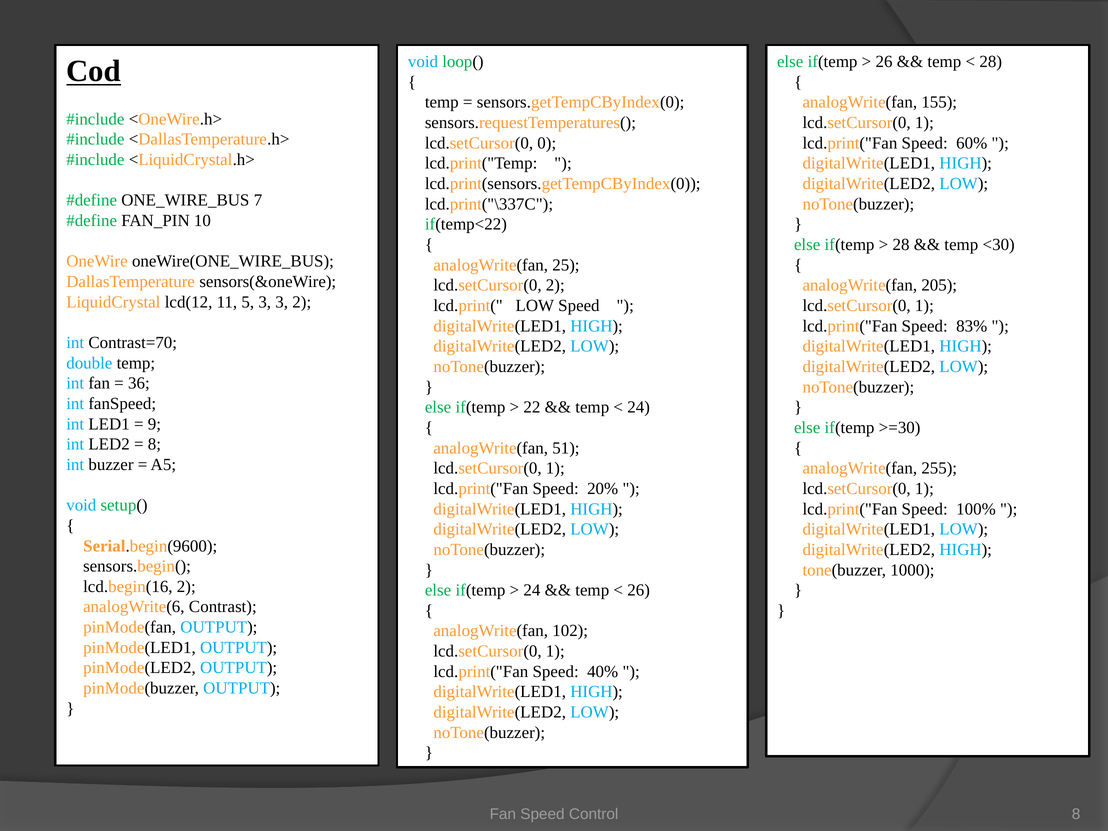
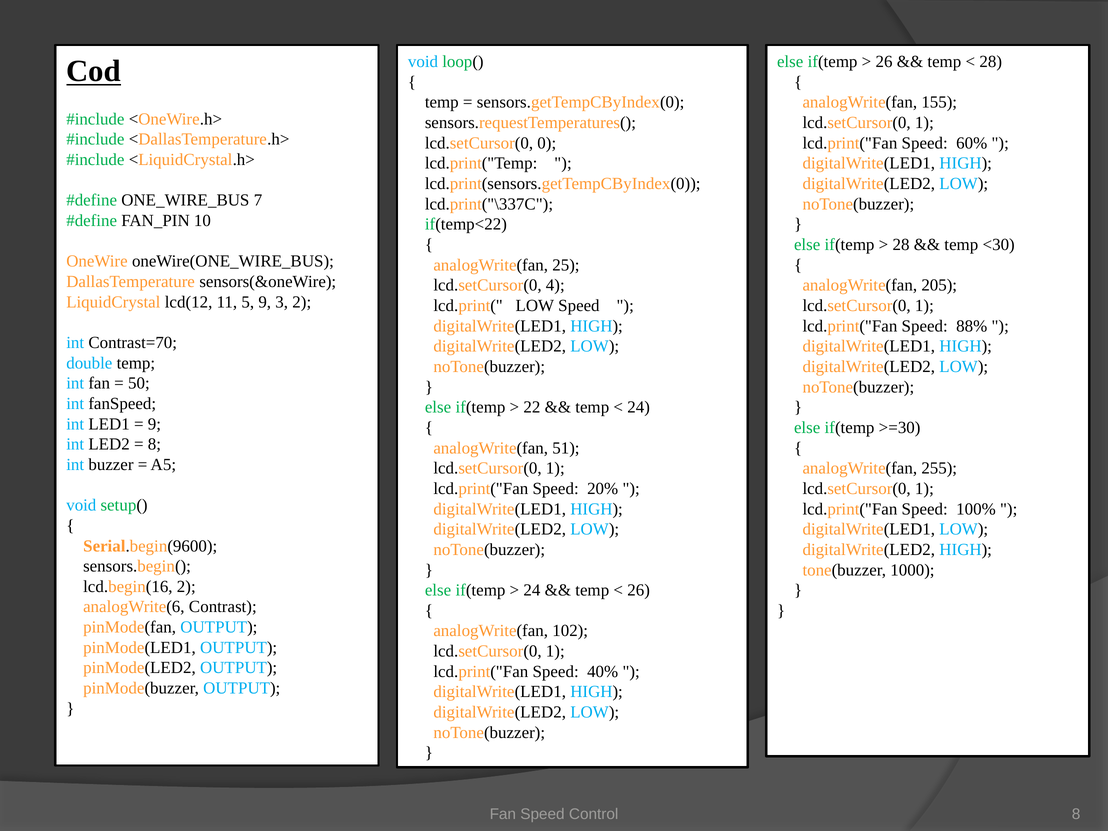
lcd.setCursor(0 2: 2 -> 4 (555, 285)
5 3: 3 -> 9 (265, 302)
83%: 83% -> 88% (972, 326)
36: 36 -> 50 (139, 383)
